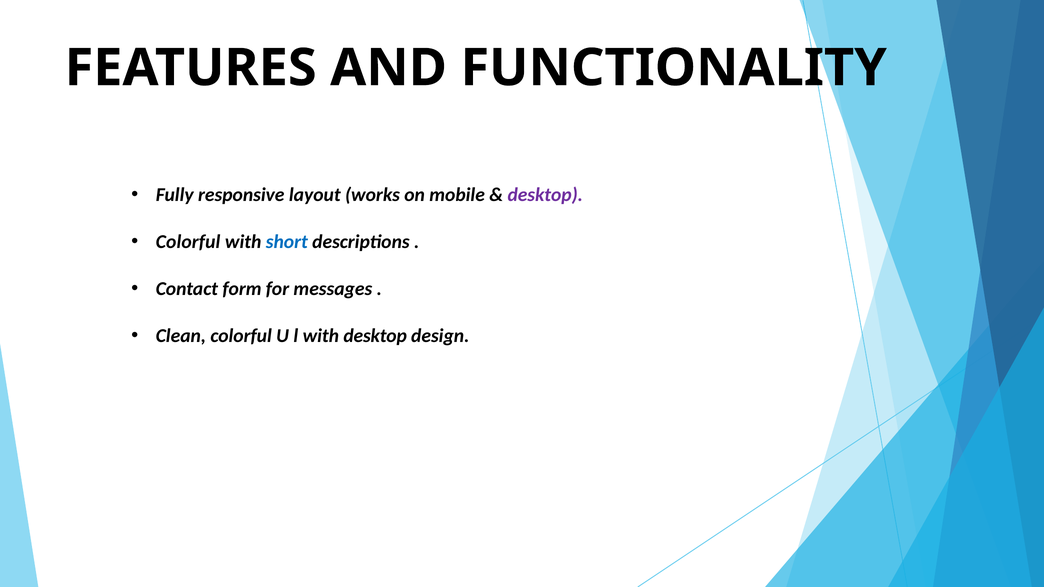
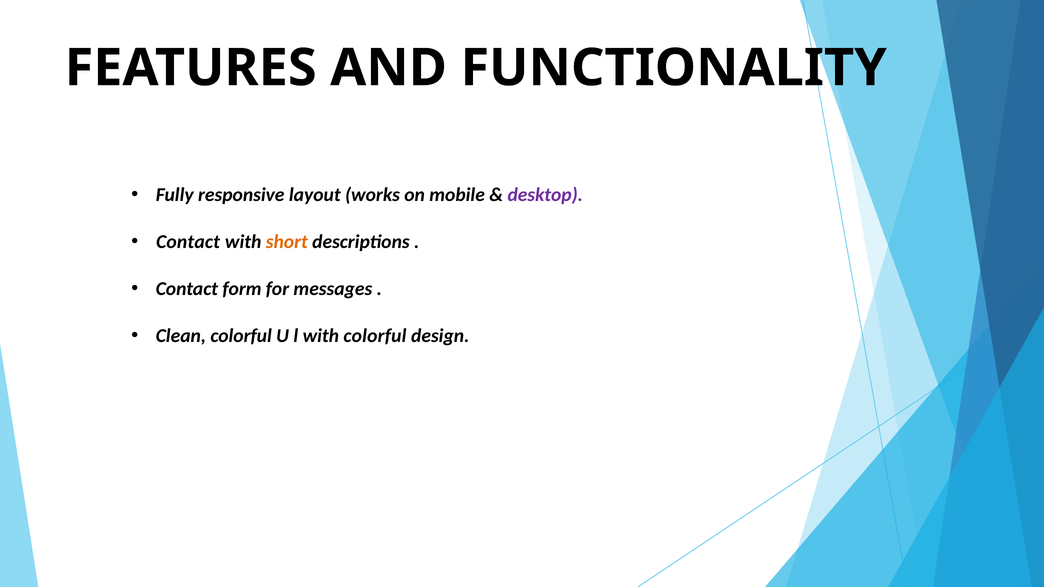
Colorful: Colorful -> Contact (188, 242)
short colour: blue -> orange (287, 242)
with desktop: desktop -> colorful (375, 336)
